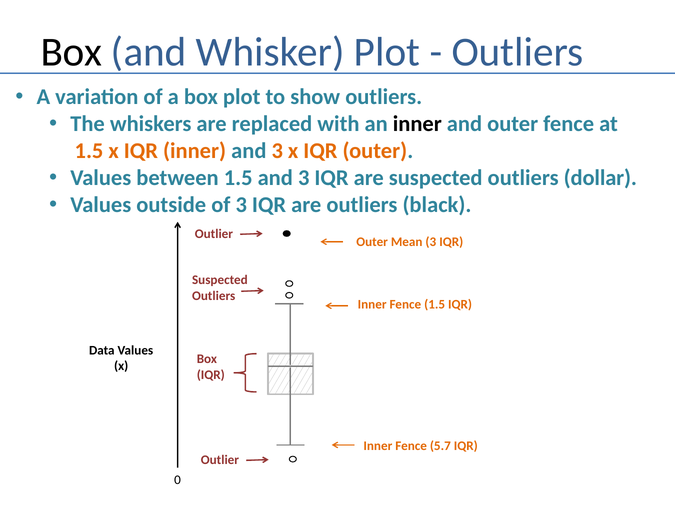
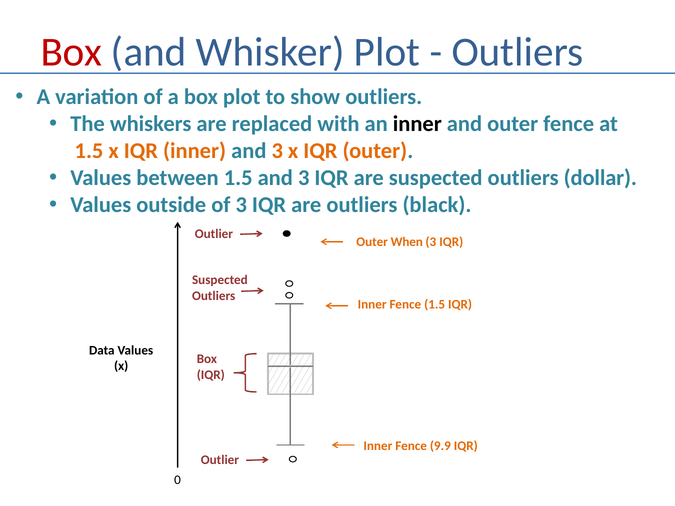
Box colour: black -> red (71, 52)
Mean: Mean -> When (407, 242)
5.7: 5.7 -> 9.9 (440, 446)
